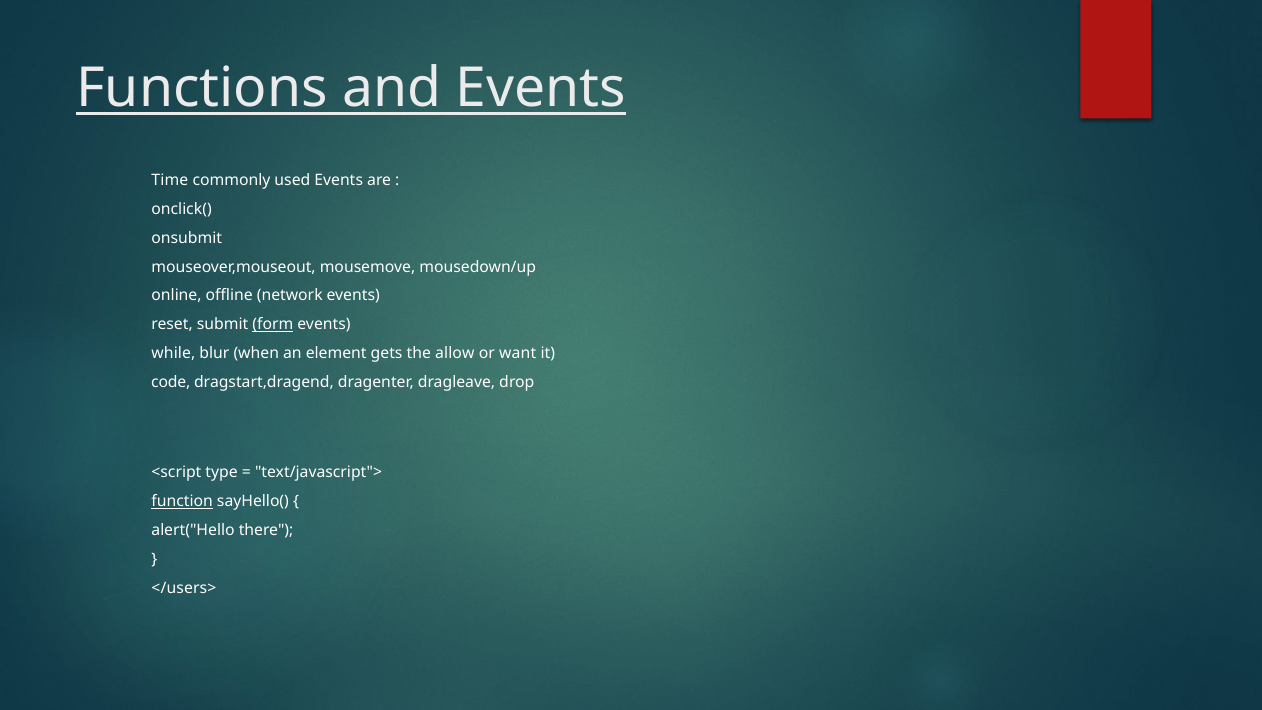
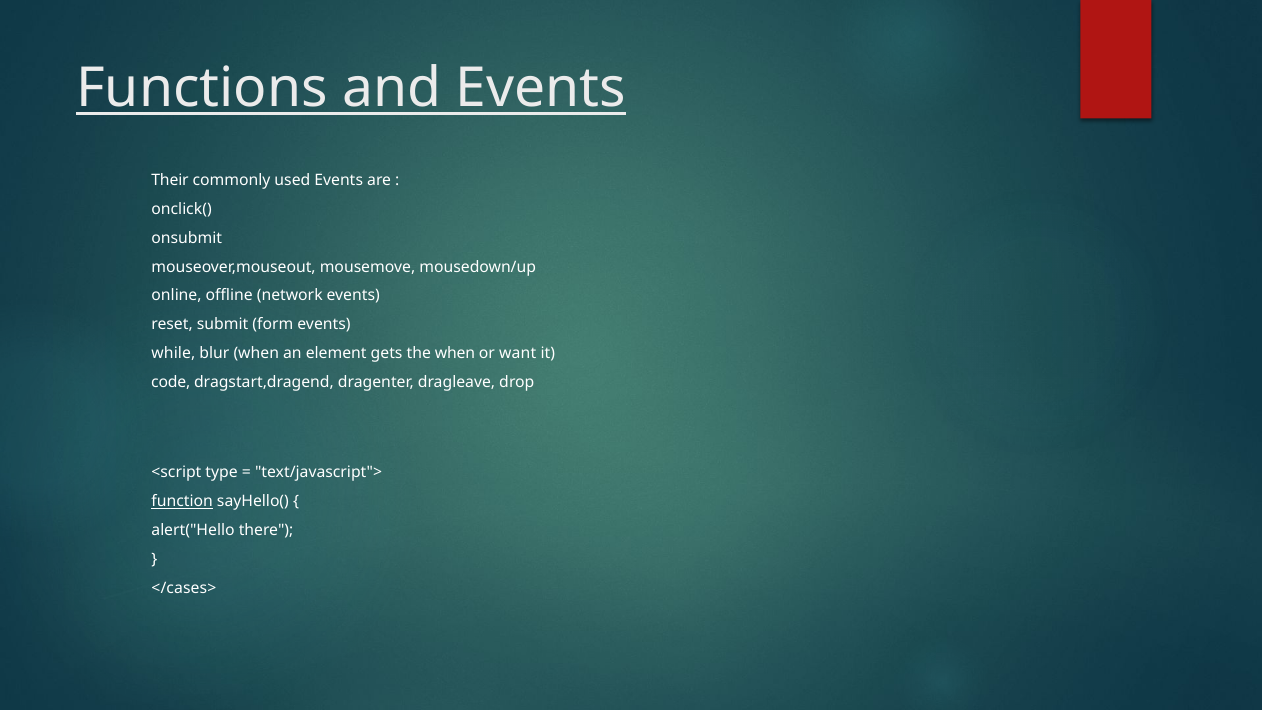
Time: Time -> Their (170, 180)
form underline: present -> none (273, 324)
the allow: allow -> when (455, 353)
</users>: </users> -> </cases> (184, 588)
